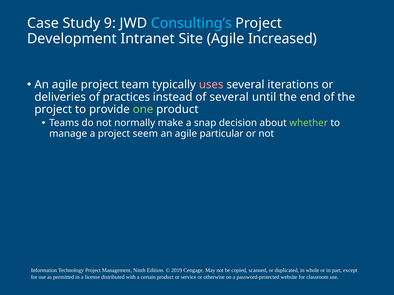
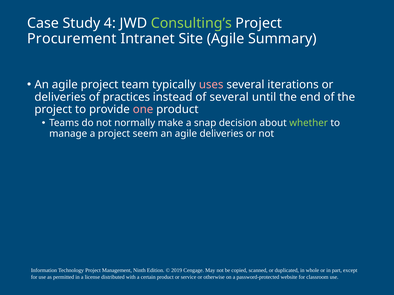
9: 9 -> 4 (110, 23)
Consulting’s colour: light blue -> light green (191, 23)
Development: Development -> Procurement (72, 39)
Increased: Increased -> Summary (282, 39)
one colour: light green -> pink (143, 110)
agile particular: particular -> deliveries (222, 134)
